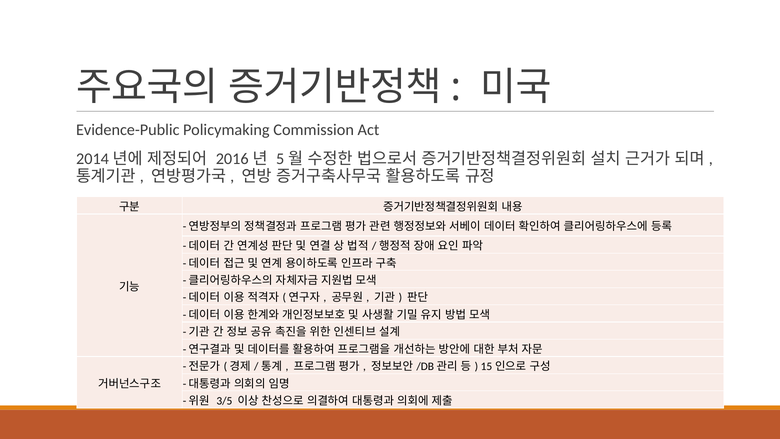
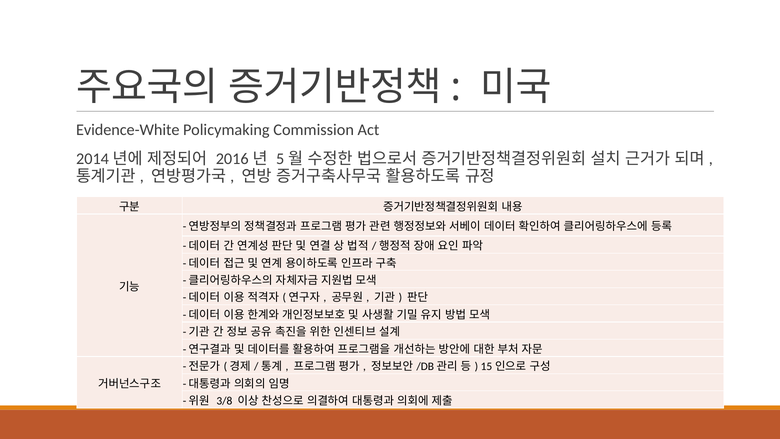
Evidence-Public: Evidence-Public -> Evidence-White (128, 130)
3/5: 3/5 -> 3/8 (224, 401)
